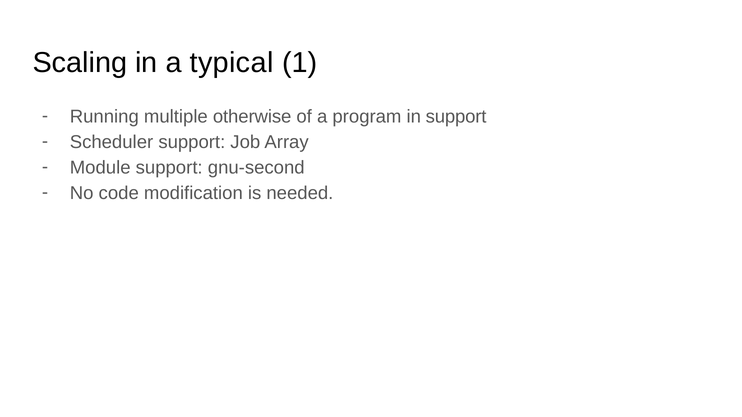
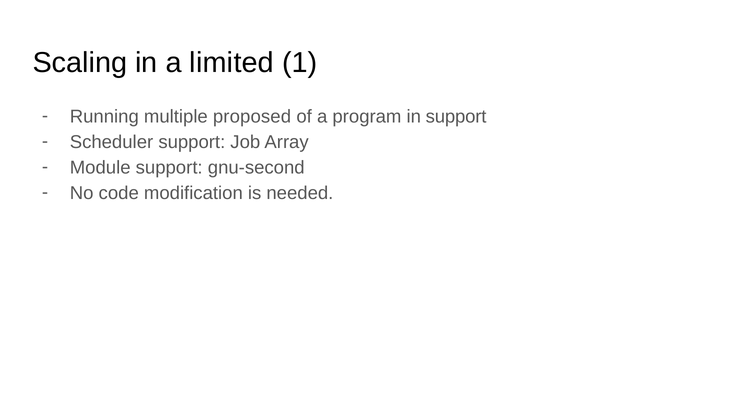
typical: typical -> limited (232, 63)
otherwise: otherwise -> proposed (252, 117)
